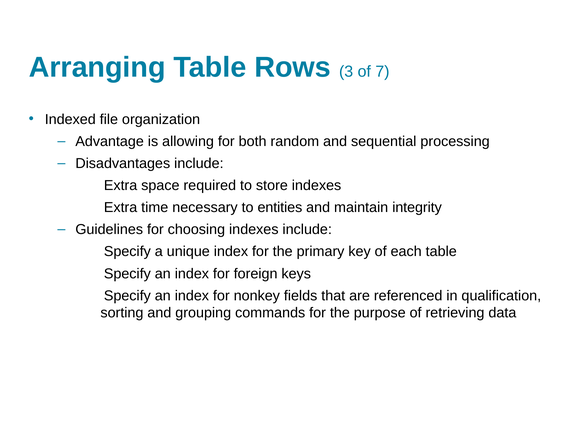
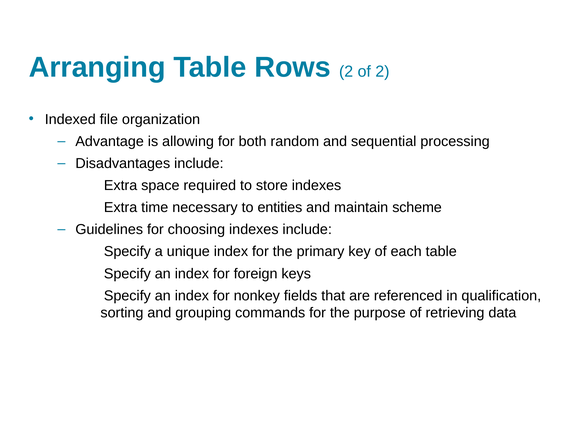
Rows 3: 3 -> 2 (346, 71)
of 7: 7 -> 2 (382, 71)
integrity: integrity -> scheme (417, 207)
